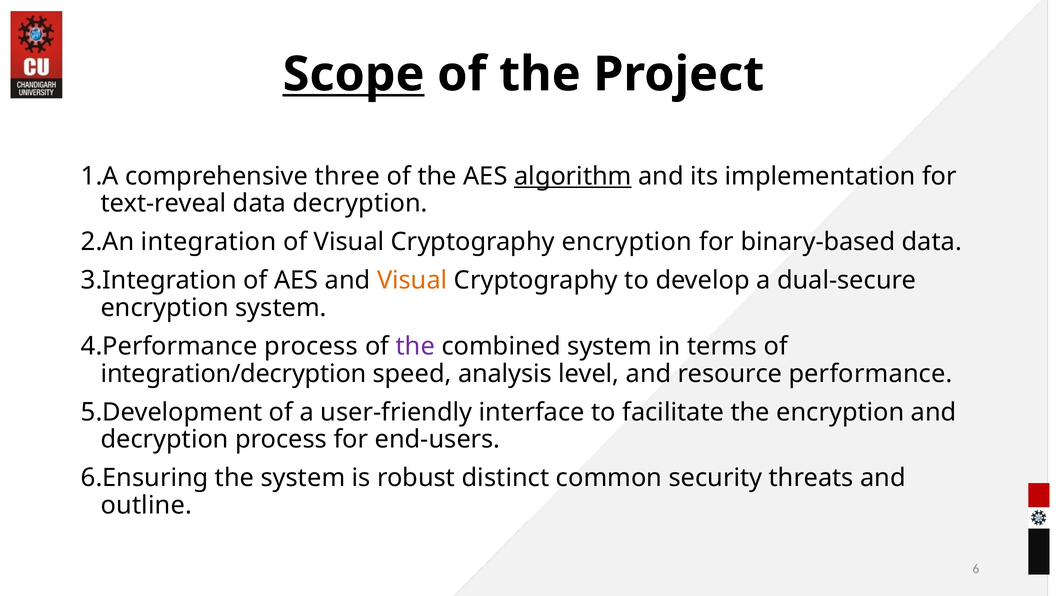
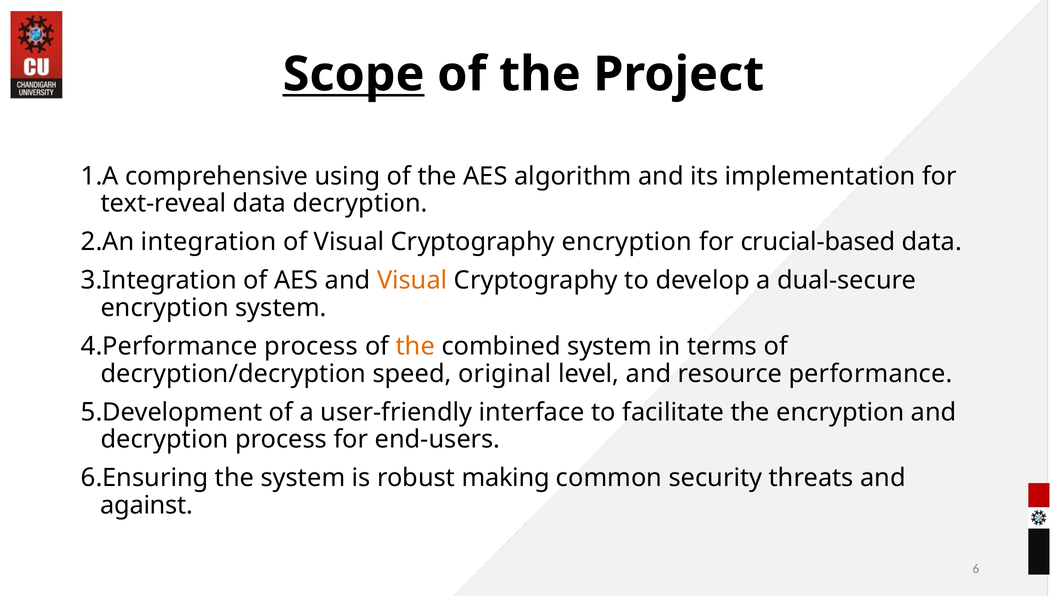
three: three -> using (347, 176)
algorithm underline: present -> none (573, 176)
binary-based: binary-based -> crucial-based (818, 242)
the colour: purple -> orange (415, 346)
integration/decryption: integration/decryption -> decryption/decryption (233, 374)
analysis: analysis -> original (505, 374)
distinct: distinct -> making (506, 478)
outline: outline -> against (147, 506)
